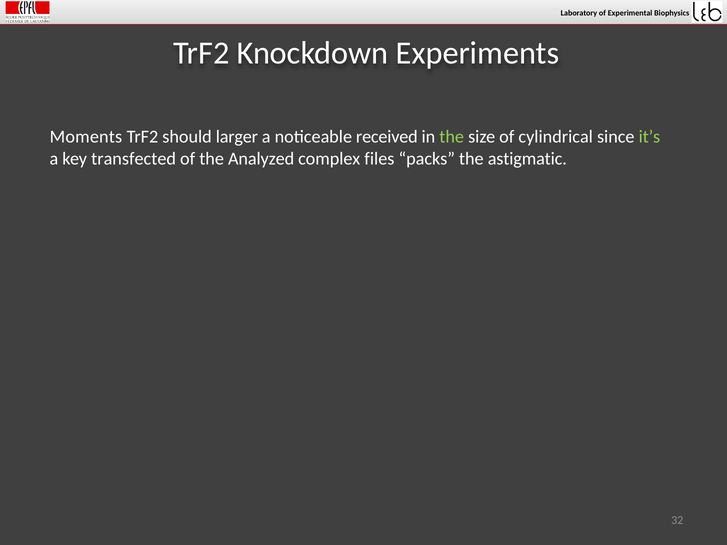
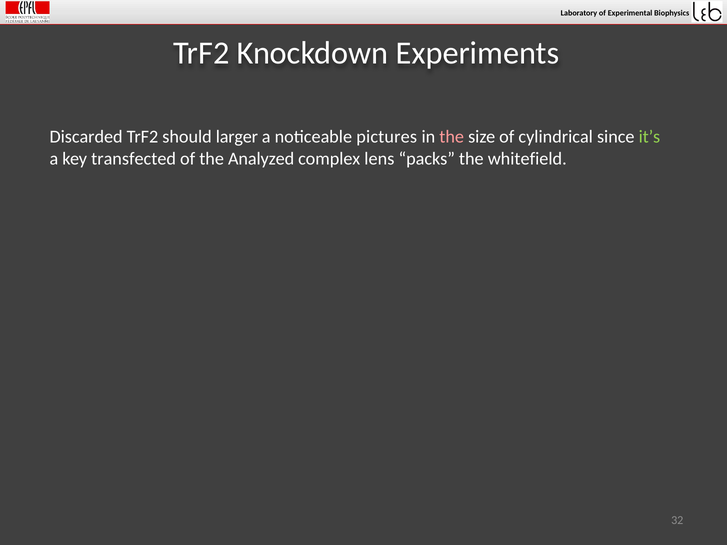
Moments: Moments -> Discarded (86, 137)
received: received -> pictures (387, 137)
the colour: light green -> pink (452, 137)
files: files -> lens (379, 159)
astigmatic: astigmatic -> whitefield (527, 159)
